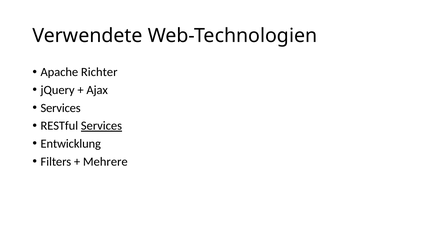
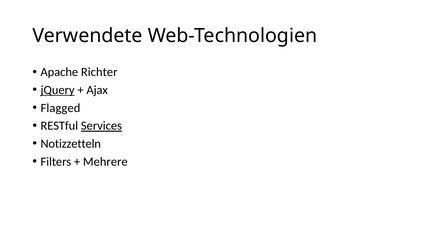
jQuery underline: none -> present (58, 90)
Services: Services -> Flagged (60, 108)
Entwicklung: Entwicklung -> Notizzetteln (71, 144)
